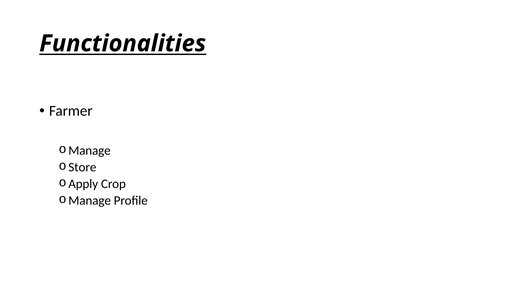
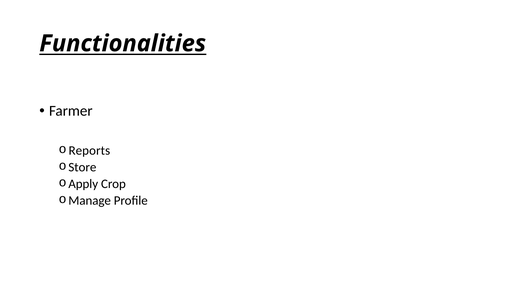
Manage: Manage -> Reports (89, 150)
